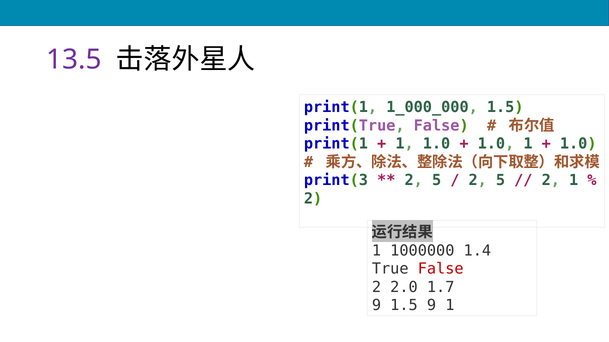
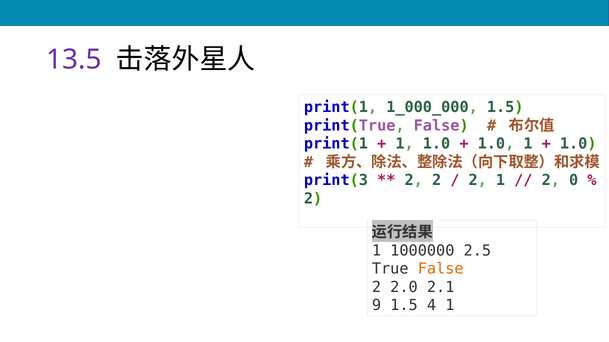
5: 5 -> 2 (437, 181)
5: 5 -> 1 (501, 181)
2 1: 1 -> 0 (574, 181)
1.4: 1.4 -> 2.5 (477, 251)
False colour: red -> orange (441, 269)
1.7: 1.7 -> 2.1 (441, 288)
1.5 9: 9 -> 4 (431, 306)
